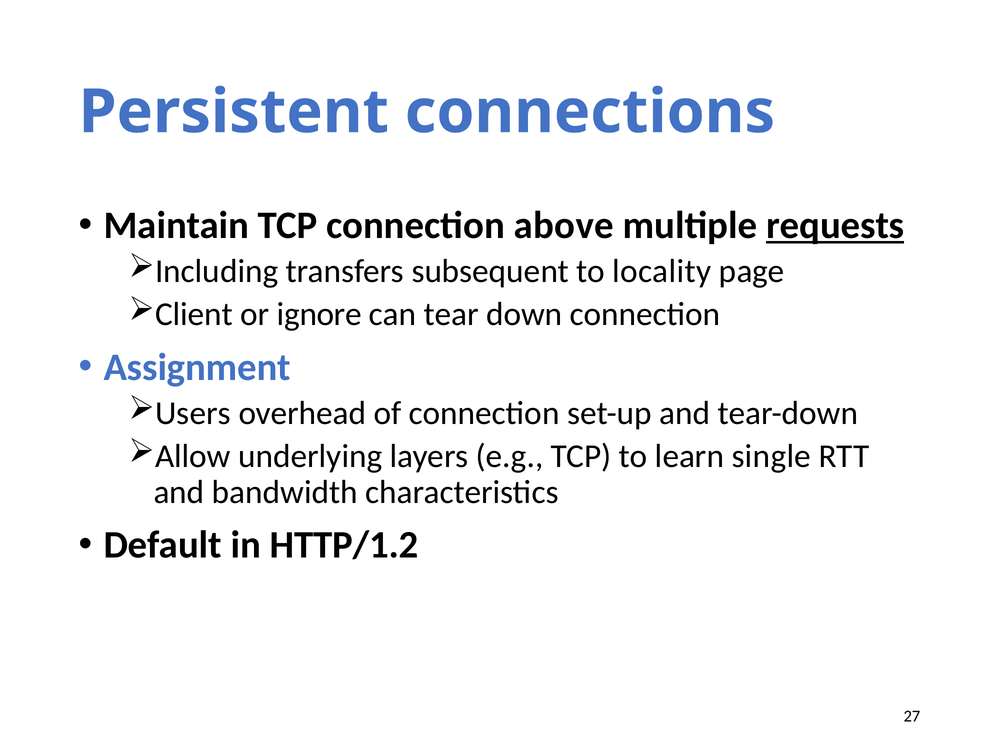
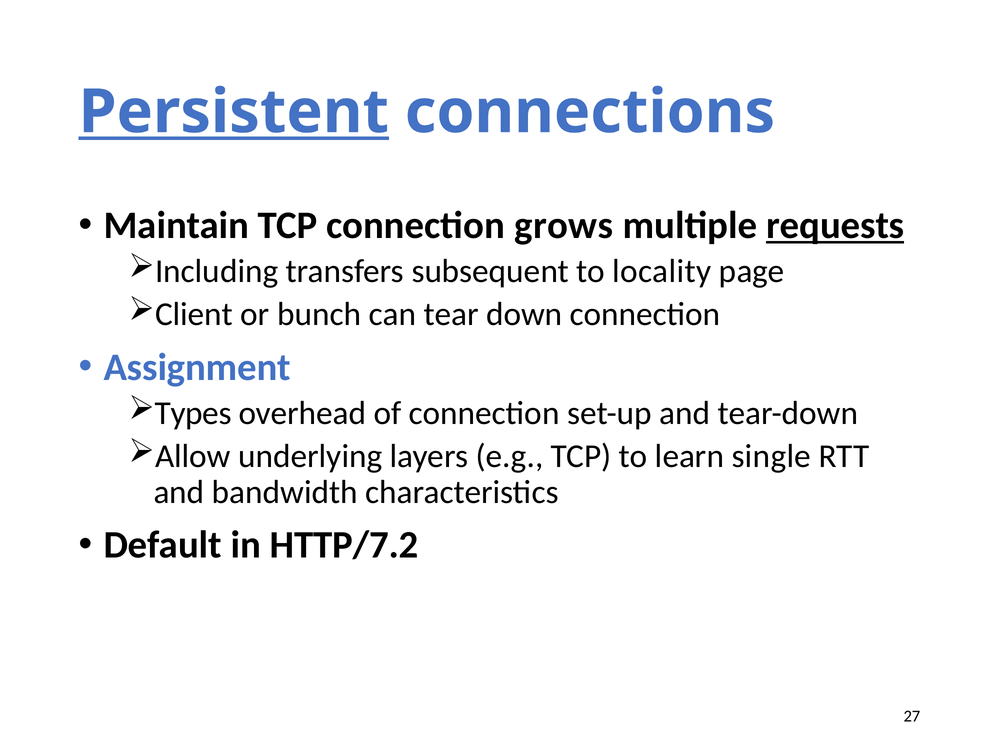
Persistent underline: none -> present (234, 112)
above: above -> grows (564, 225)
ignore: ignore -> bunch (319, 314)
Users: Users -> Types (193, 413)
HTTP/1.2: HTTP/1.2 -> HTTP/7.2 (344, 544)
